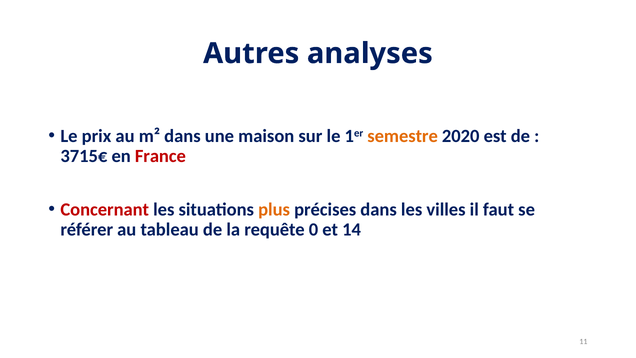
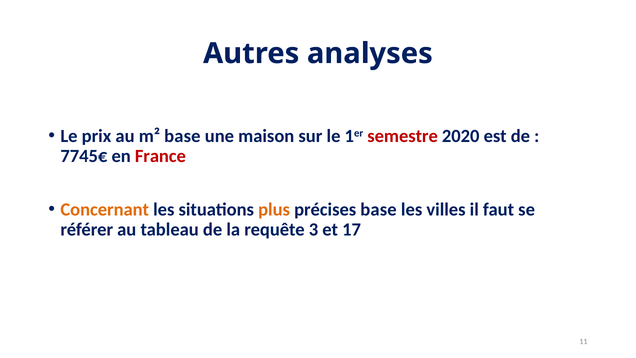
m² dans: dans -> base (182, 136)
semestre colour: orange -> red (403, 136)
3715€: 3715€ -> 7745€ (84, 156)
Concernant colour: red -> orange (105, 209)
précises dans: dans -> base (379, 209)
0: 0 -> 3 (313, 229)
14: 14 -> 17 (352, 229)
